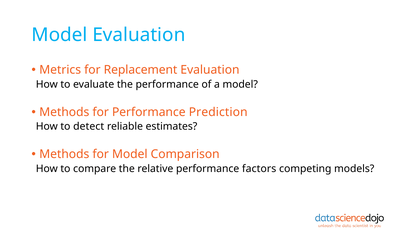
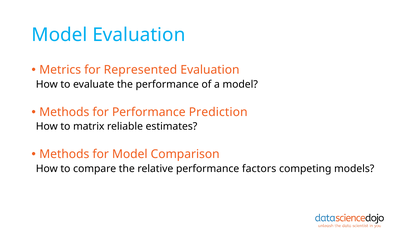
Replacement: Replacement -> Represented (140, 70)
detect: detect -> matrix (89, 126)
